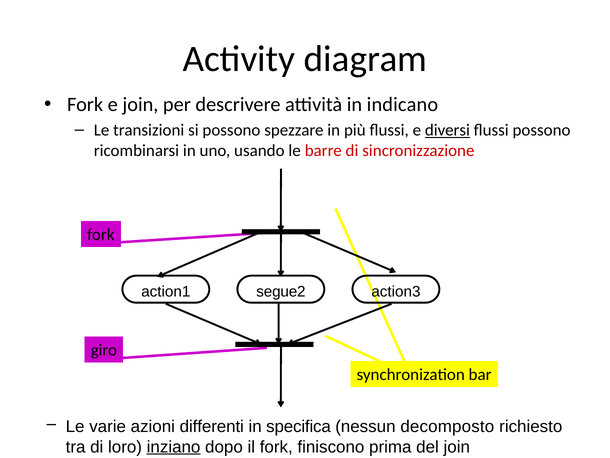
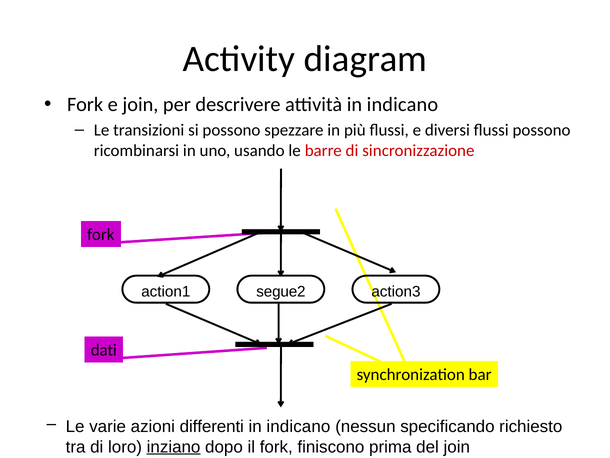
diversi underline: present -> none (447, 130)
giro: giro -> dati (104, 350)
specifica: specifica -> indicano (298, 426)
decomposto: decomposto -> specificando (447, 426)
